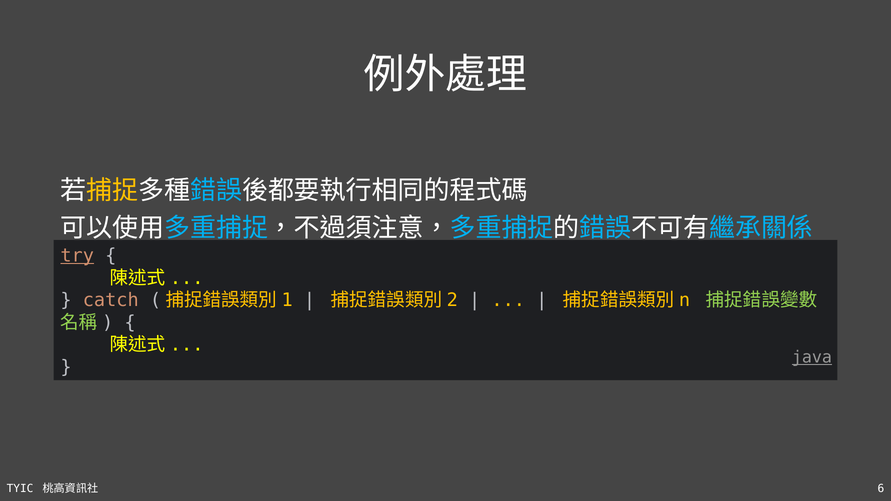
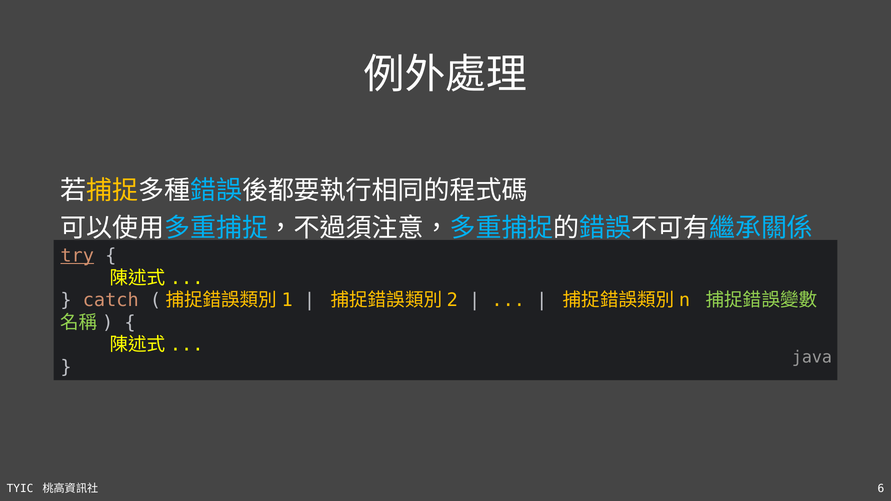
java underline: present -> none (812, 357)
